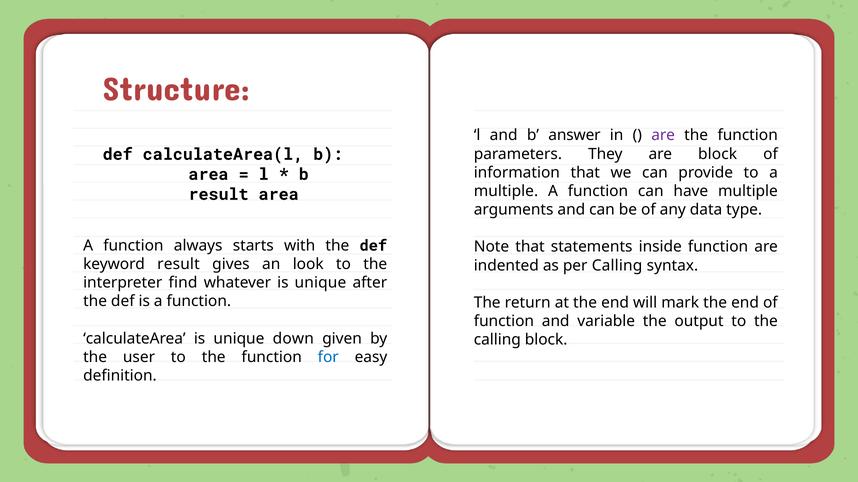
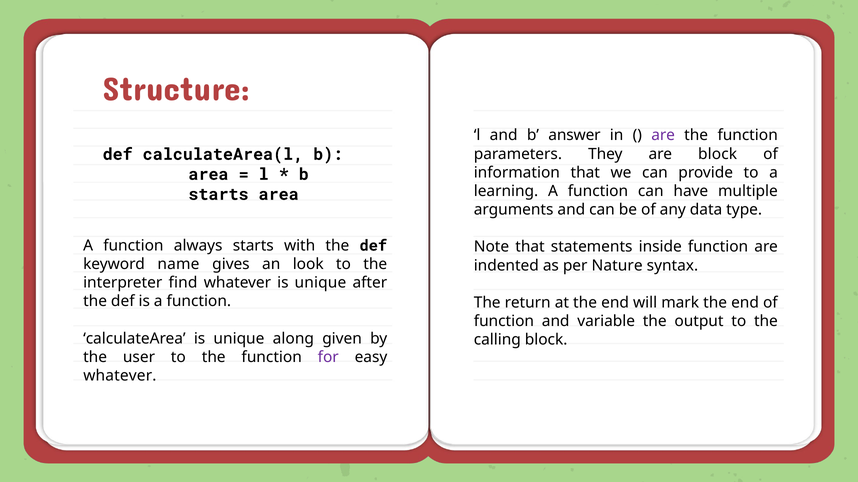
multiple: multiple -> learning (506, 191)
result: result -> starts (218, 195)
keyword result: result -> name (178, 265)
per Calling: Calling -> Nature (617, 266)
down: down -> along (293, 339)
for colour: blue -> purple (328, 358)
definition: definition -> whatever (120, 376)
